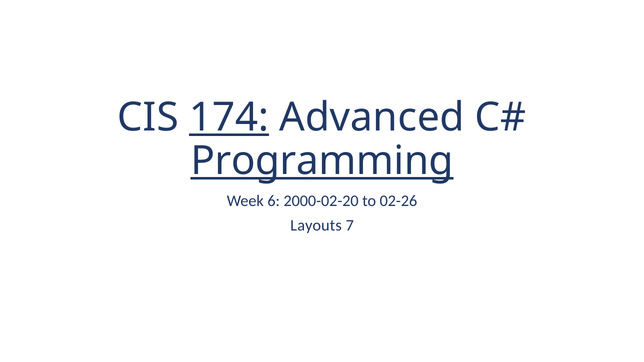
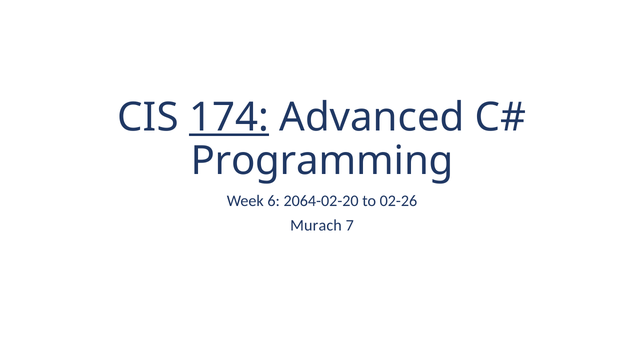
Programming underline: present -> none (322, 161)
2000-02-20: 2000-02-20 -> 2064-02-20 (321, 201)
Layouts: Layouts -> Murach (316, 225)
